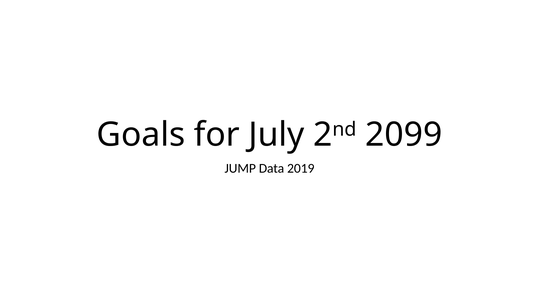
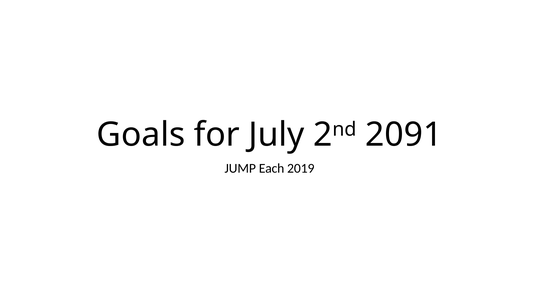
2099: 2099 -> 2091 (404, 135)
Data: Data -> Each (272, 168)
